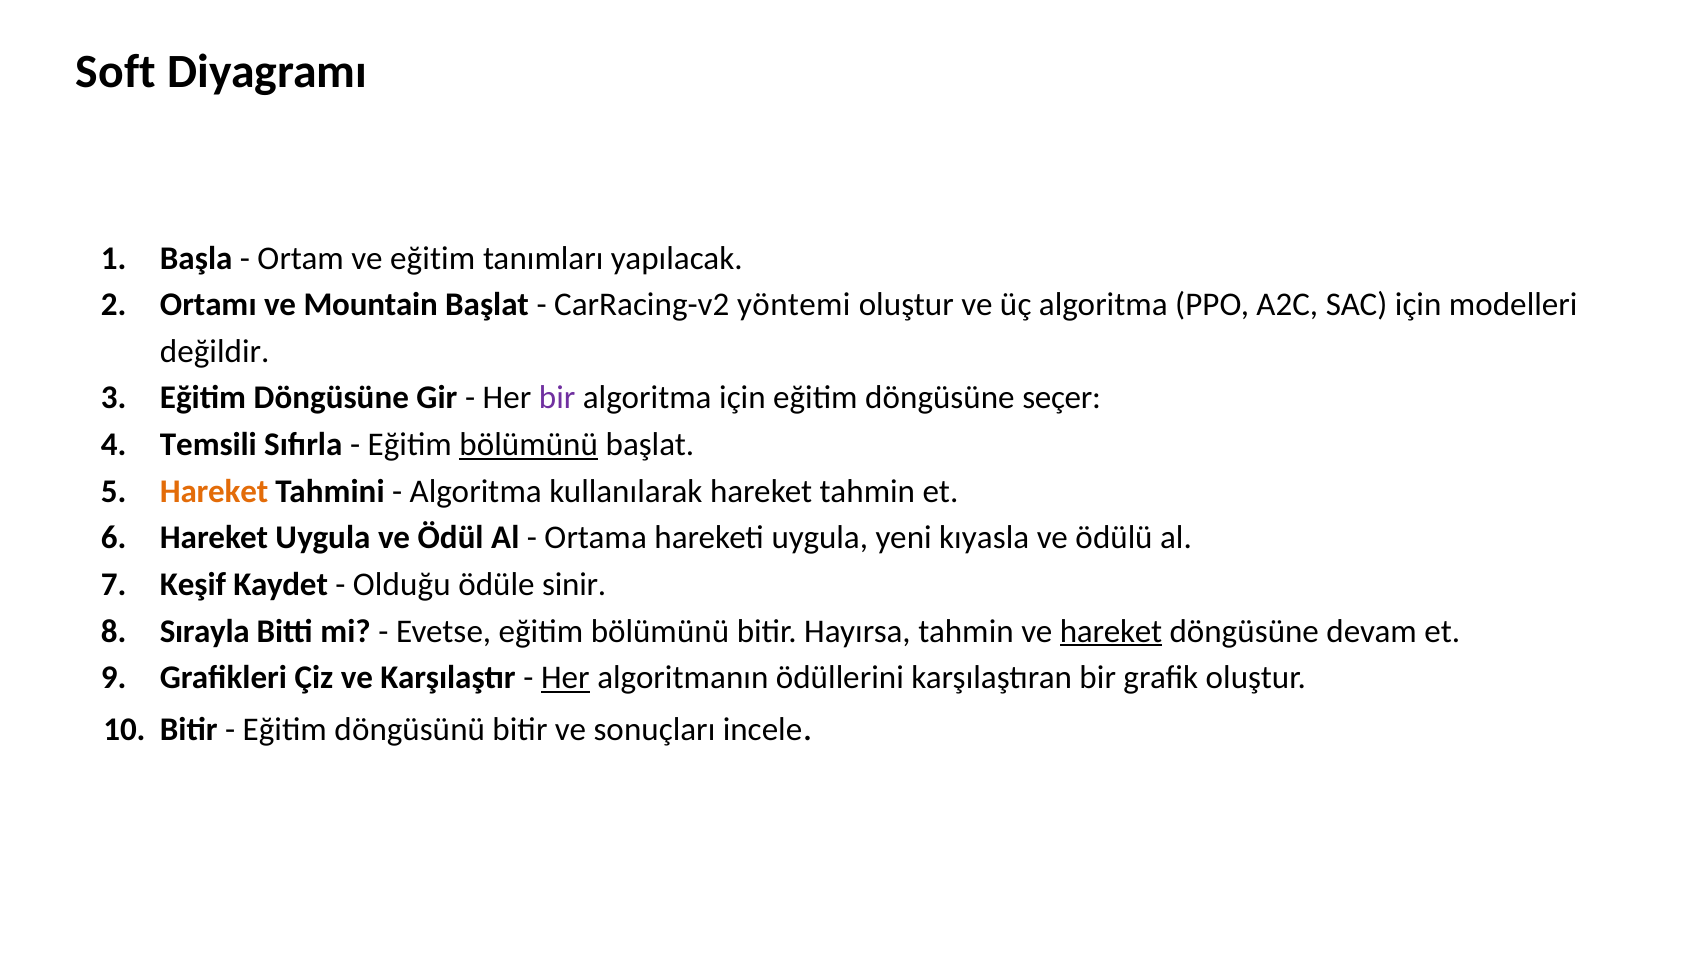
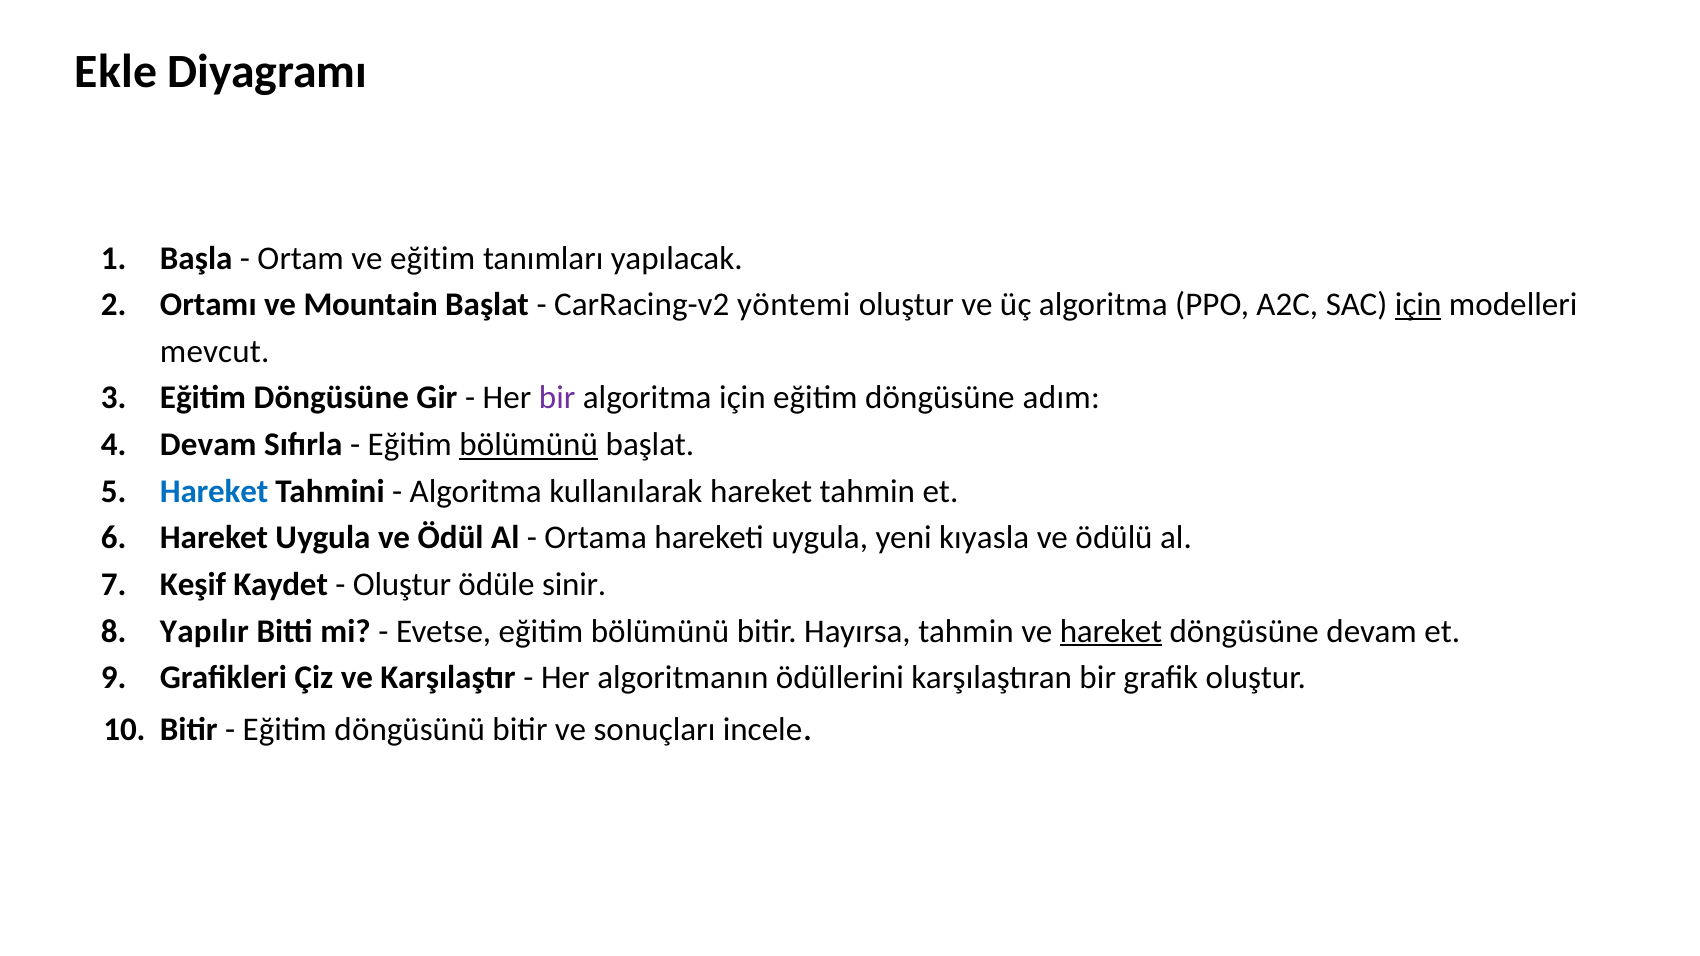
Soft: Soft -> Ekle (116, 71)
için underline: none -> present (1418, 305)
değildir: değildir -> mevcut (215, 352)
seçer: seçer -> adım (1061, 398)
Temsili: Temsili -> Devam (208, 445)
Hareket colour: orange -> blue (214, 491)
Olduğu: Olduğu -> Oluştur (402, 585)
Sırayla: Sırayla -> Yapılır (204, 631)
Her underline: present -> none (565, 678)
